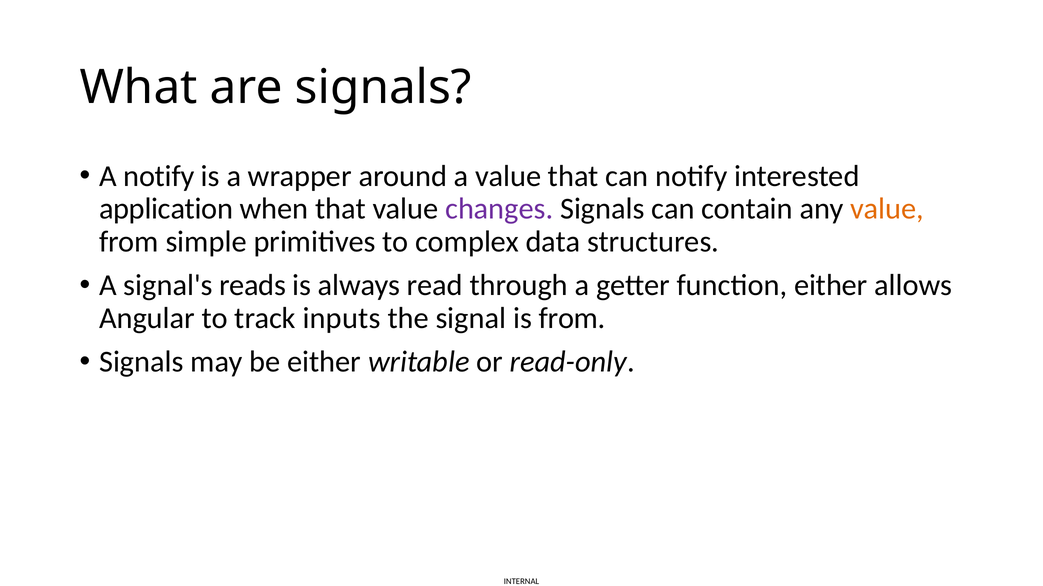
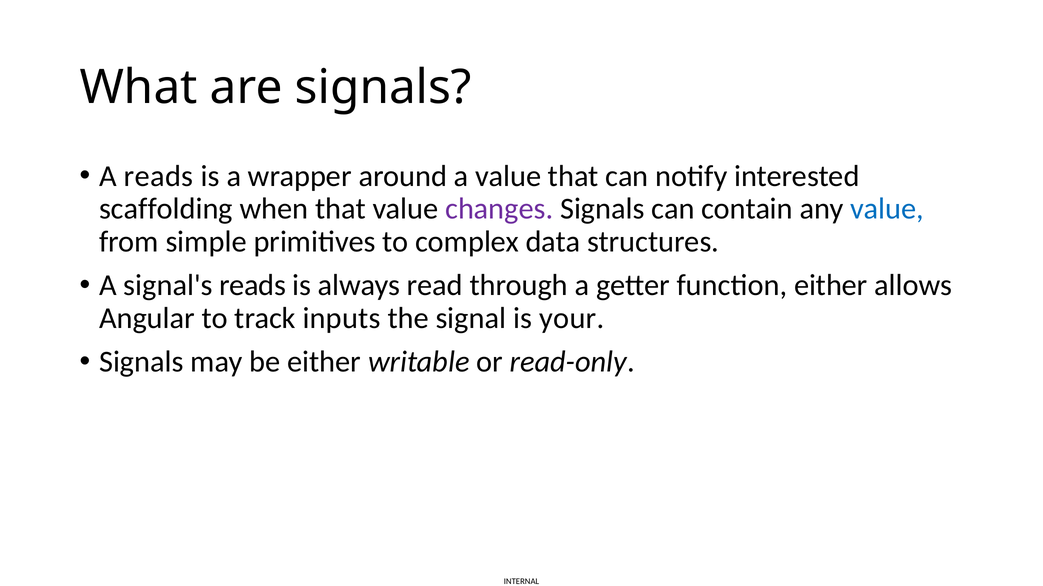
A notify: notify -> reads (159, 176)
application: application -> scaffolding (166, 209)
value colour: orange -> blue (887, 209)
is from: from -> your (572, 319)
